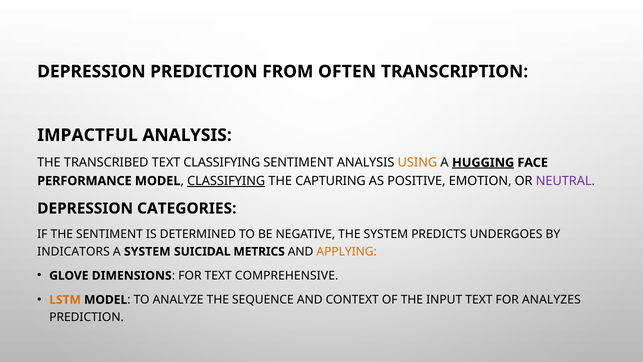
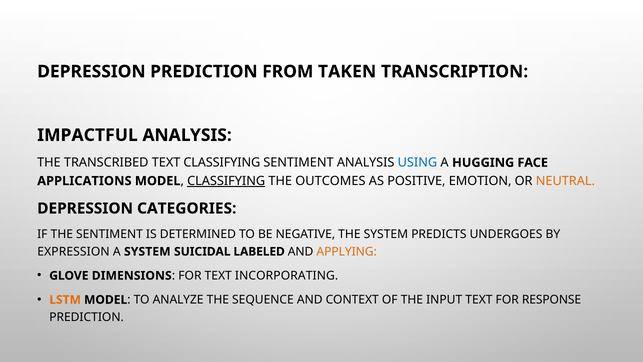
OFTEN: OFTEN -> TAKEN (347, 71)
USING colour: orange -> blue (417, 162)
HUGGING underline: present -> none (483, 162)
PERFORMANCE: PERFORMANCE -> APPLICATIONS (84, 181)
CAPTURING: CAPTURING -> OUTCOMES (330, 181)
NEUTRAL colour: purple -> orange (565, 181)
INDICATORS: INDICATORS -> EXPRESSION (73, 251)
METRICS: METRICS -> LABELED (259, 251)
COMPREHENSIVE: COMPREHENSIVE -> INCORPORATING (287, 275)
ANALYZES: ANALYZES -> RESPONSE (552, 300)
